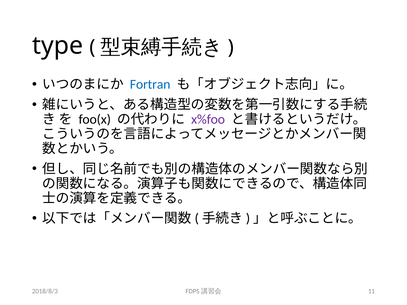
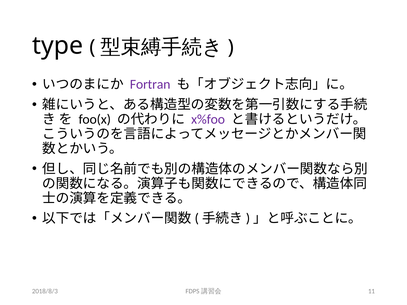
Fortran colour: blue -> purple (150, 85)
